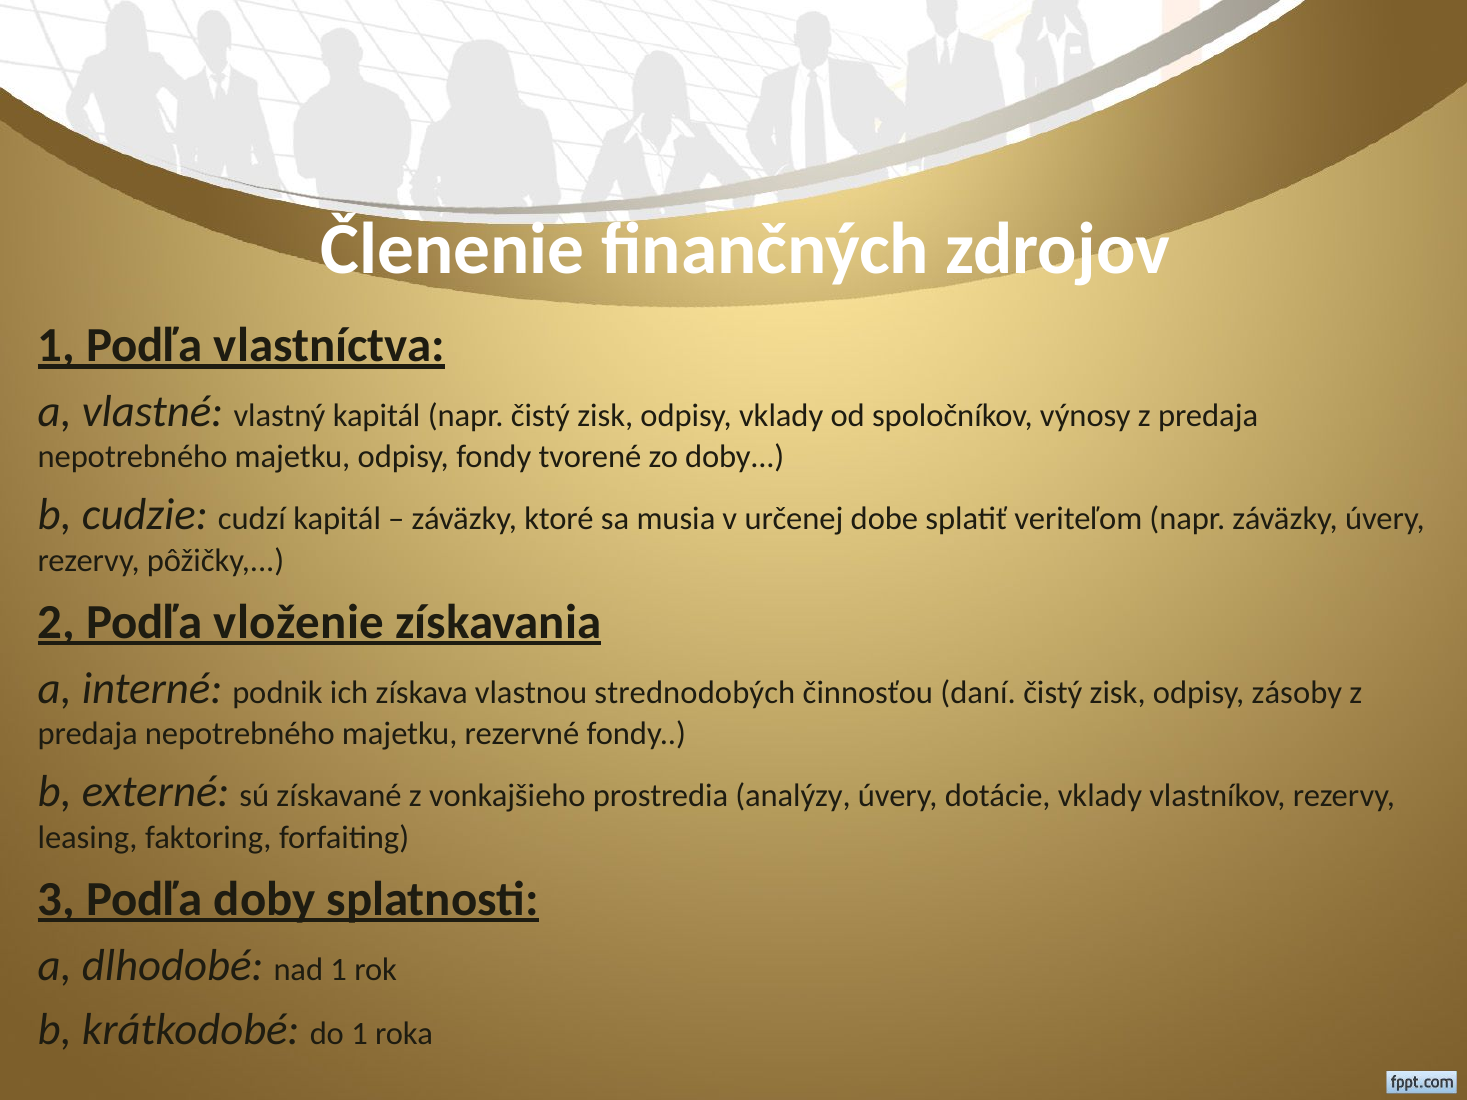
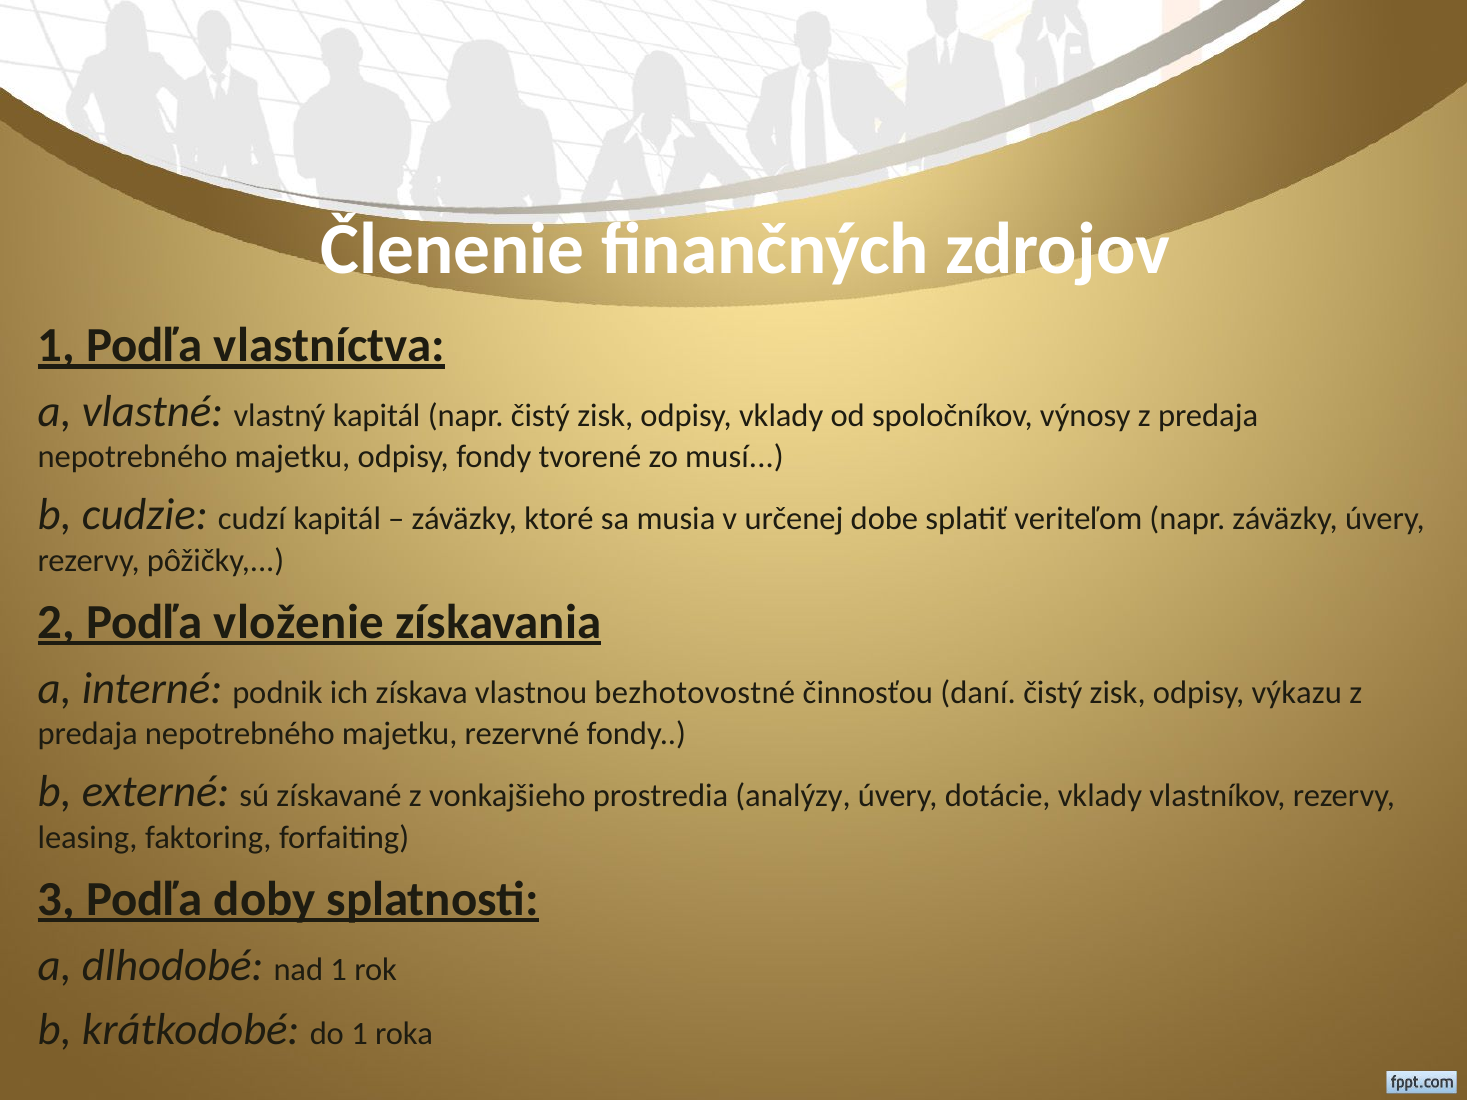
zo doby: doby -> musí (735, 457)
strednodobých: strednodobých -> bezhotovostné (695, 693)
zásoby: zásoby -> výkazu (1297, 693)
